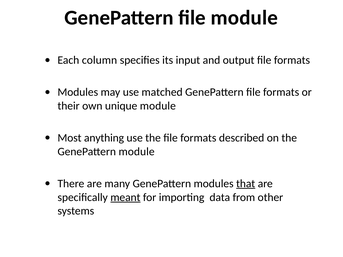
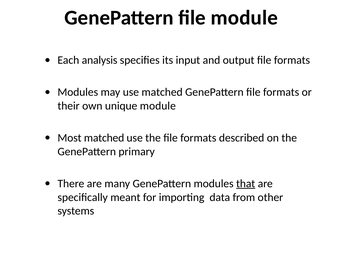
column: column -> analysis (100, 60)
Most anything: anything -> matched (104, 138)
GenePattern module: module -> primary (137, 152)
meant underline: present -> none (125, 197)
